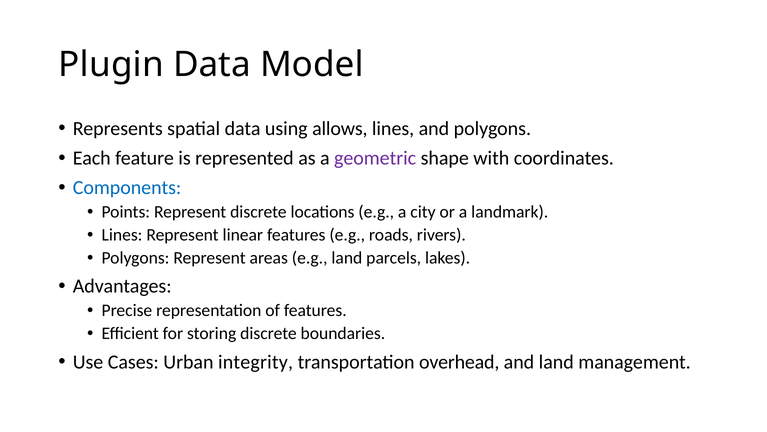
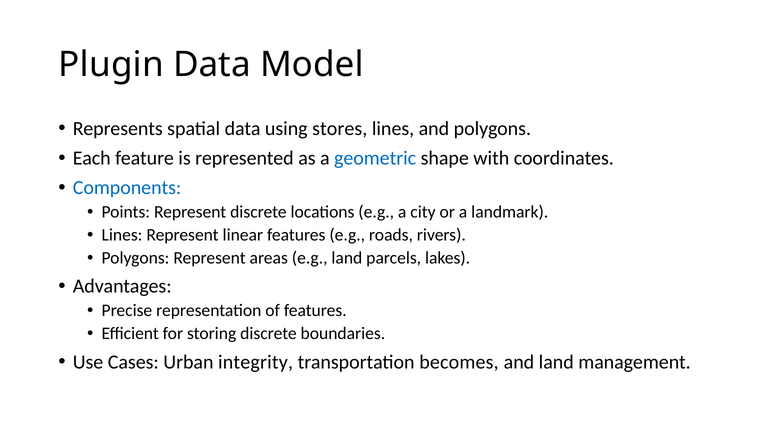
allows: allows -> stores (340, 128)
geometric colour: purple -> blue (375, 158)
overhead: overhead -> becomes (459, 361)
